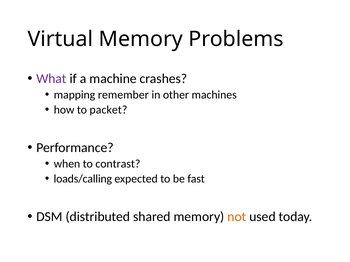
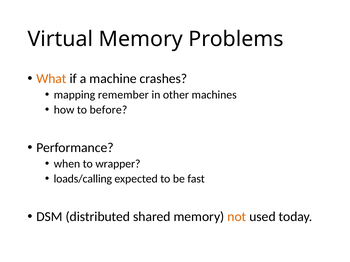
What colour: purple -> orange (51, 79)
packet: packet -> before (108, 110)
contrast: contrast -> wrapper (118, 164)
